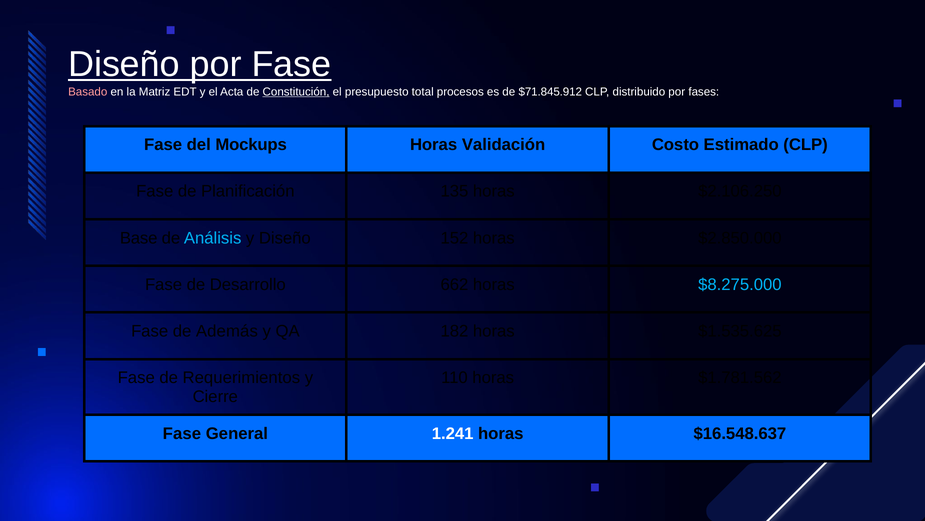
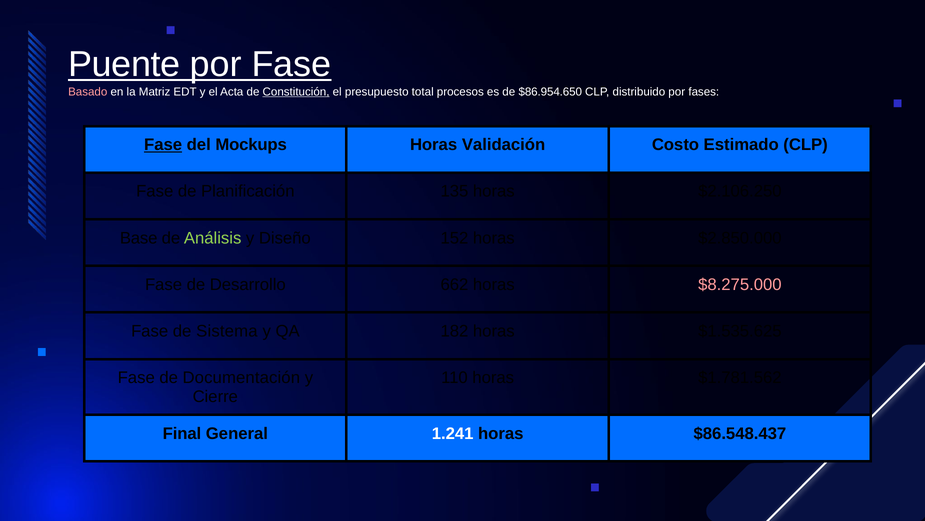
Diseño: Diseño -> Puente (124, 64)
$71.845.912: $71.845.912 -> $86.954.650 (550, 92)
Fase underline: none -> present (163, 145)
Análisis colour: light blue -> light green (213, 238)
$8.275.000 colour: light blue -> pink (740, 284)
Además: Además -> Sistema (227, 331)
Requerimientos: Requerimientos -> Documentación (241, 377)
Fase: Fase -> Final (182, 433)
$16.548.637: $16.548.637 -> $86.548.437 (740, 433)
